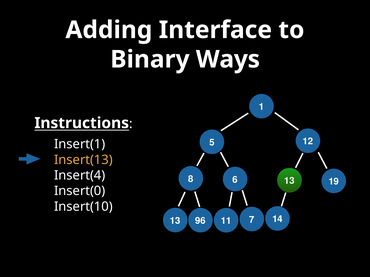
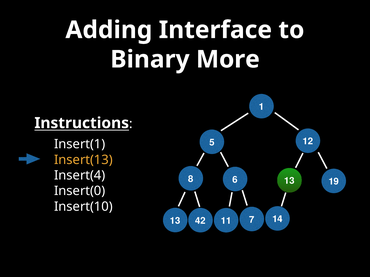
Ways: Ways -> More (228, 60)
96: 96 -> 42 (200, 221)
